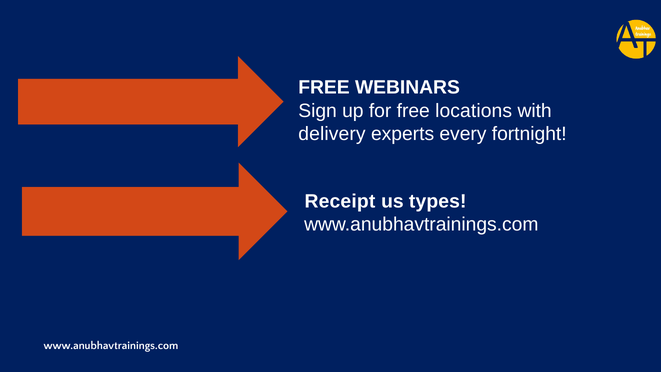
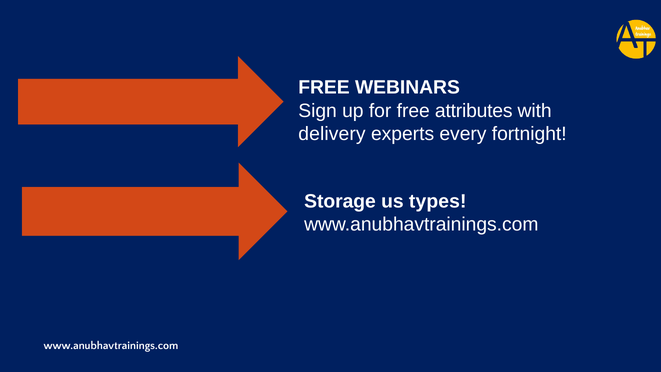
locations: locations -> attributes (474, 111)
Receipt: Receipt -> Storage (340, 201)
